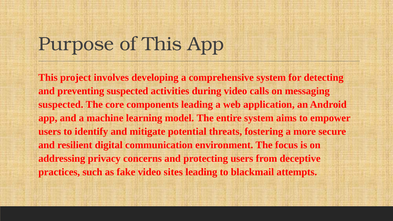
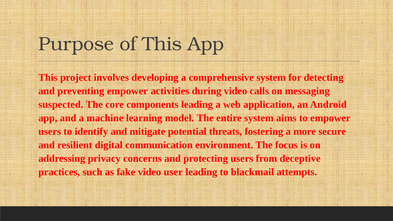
preventing suspected: suspected -> empower (127, 91)
sites: sites -> user (173, 172)
